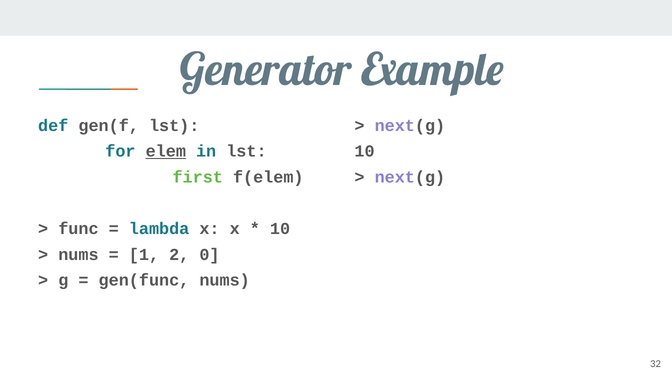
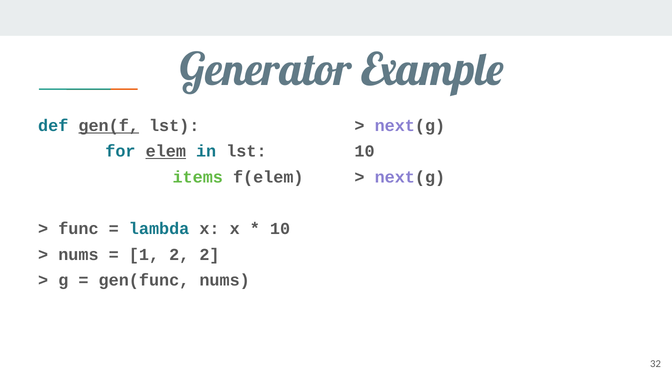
gen(f underline: none -> present (109, 126)
first: first -> items (198, 177)
2 0: 0 -> 2 (209, 255)
